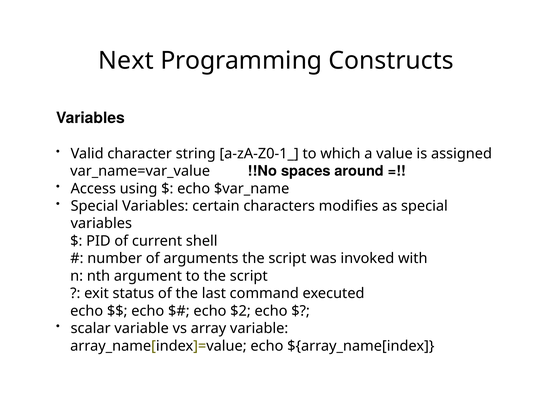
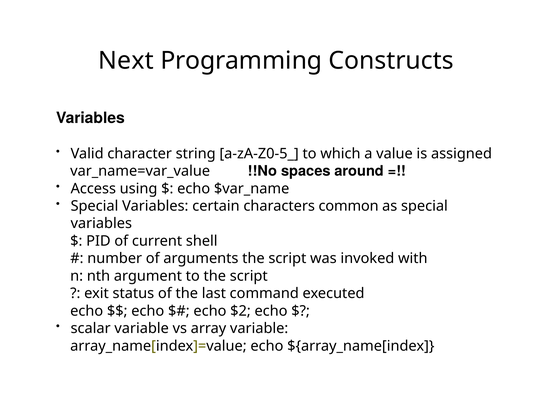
a-zA-Z0-1_: a-zA-Z0-1_ -> a-zA-Z0-5_ (259, 154)
modifies: modifies -> common (349, 206)
